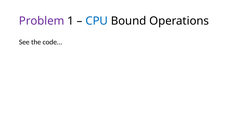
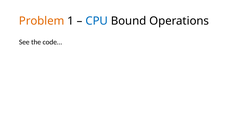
Problem colour: purple -> orange (42, 21)
